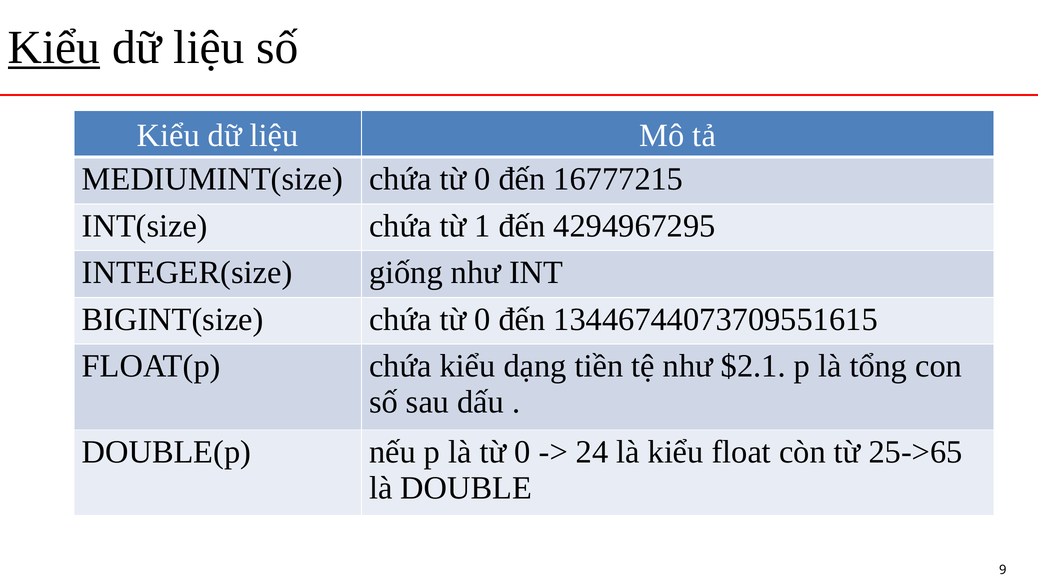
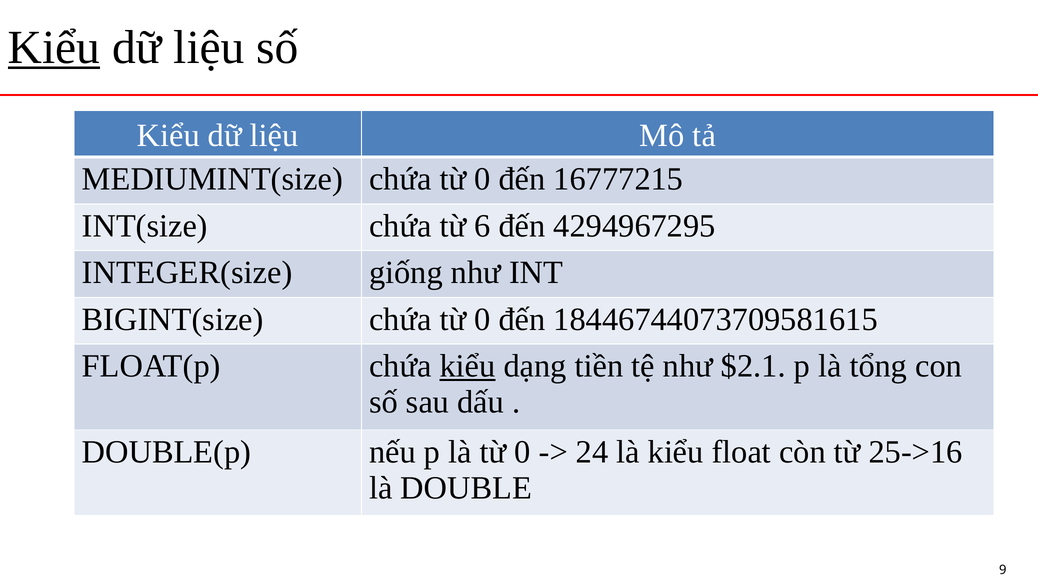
1: 1 -> 6 (482, 226)
13446744073709551615: 13446744073709551615 -> 18446744073709581615 (716, 319)
kiểu underline: none -> present (468, 366)
25->65: 25->65 -> 25->16 (916, 452)
